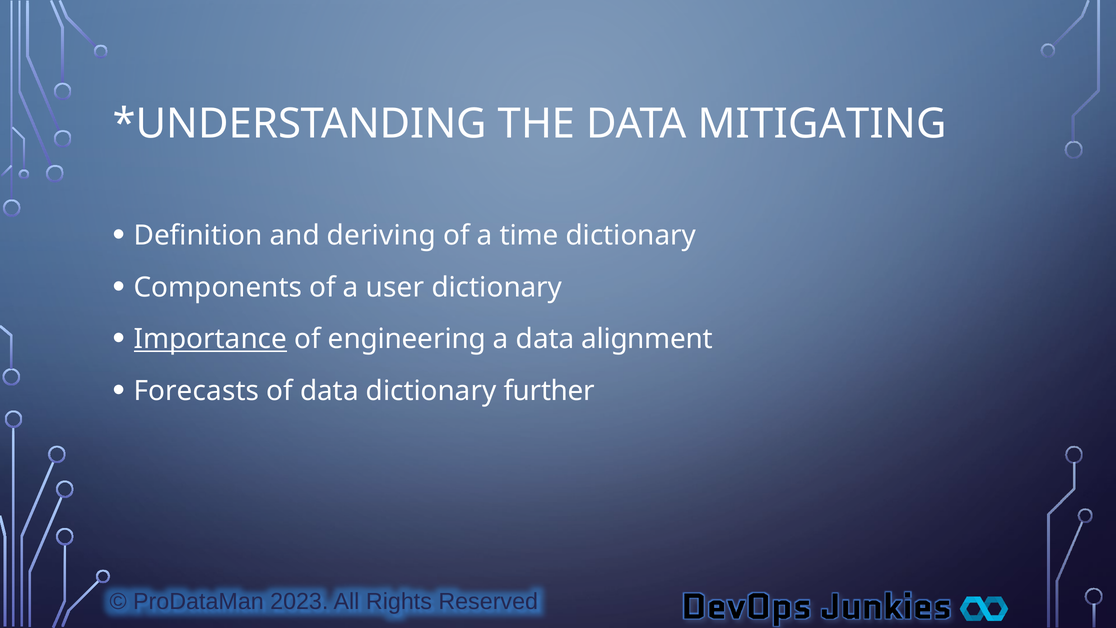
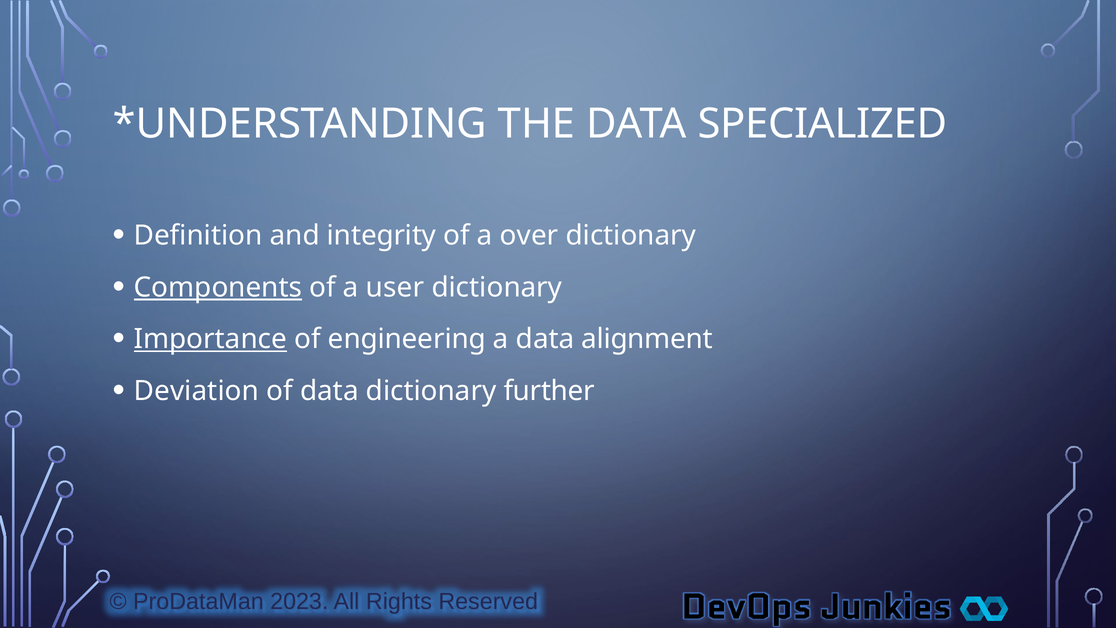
MITIGATING: MITIGATING -> SPECIALIZED (822, 124)
deriving: deriving -> integrity (382, 235)
time: time -> over (529, 235)
Components underline: none -> present (218, 287)
Forecasts: Forecasts -> Deviation (196, 391)
